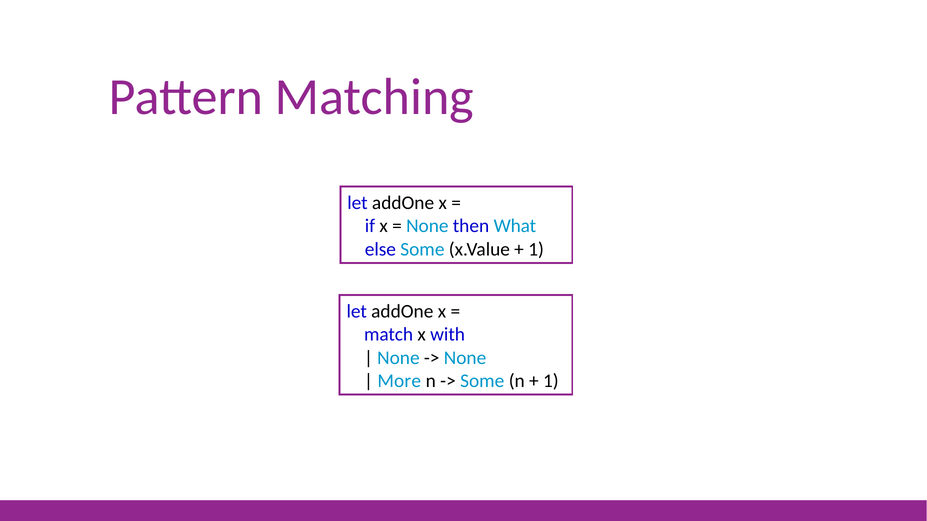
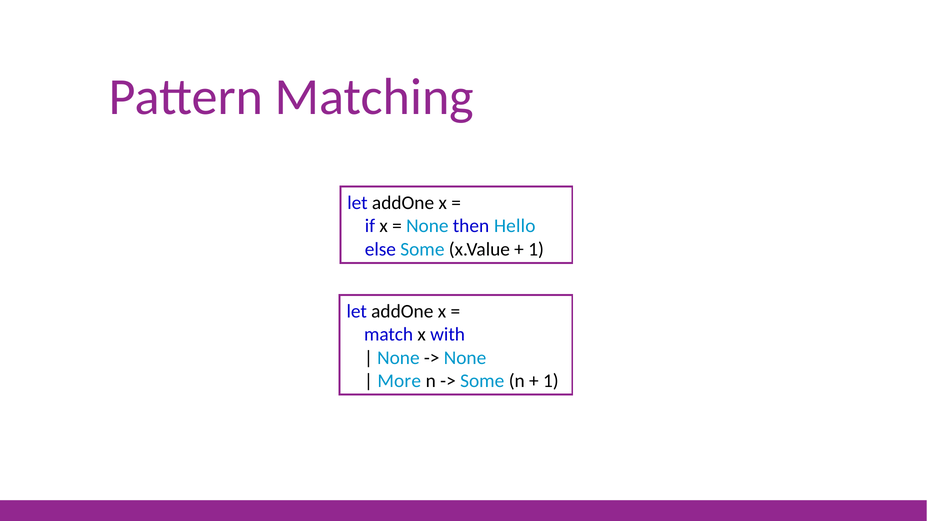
What: What -> Hello (515, 226)
